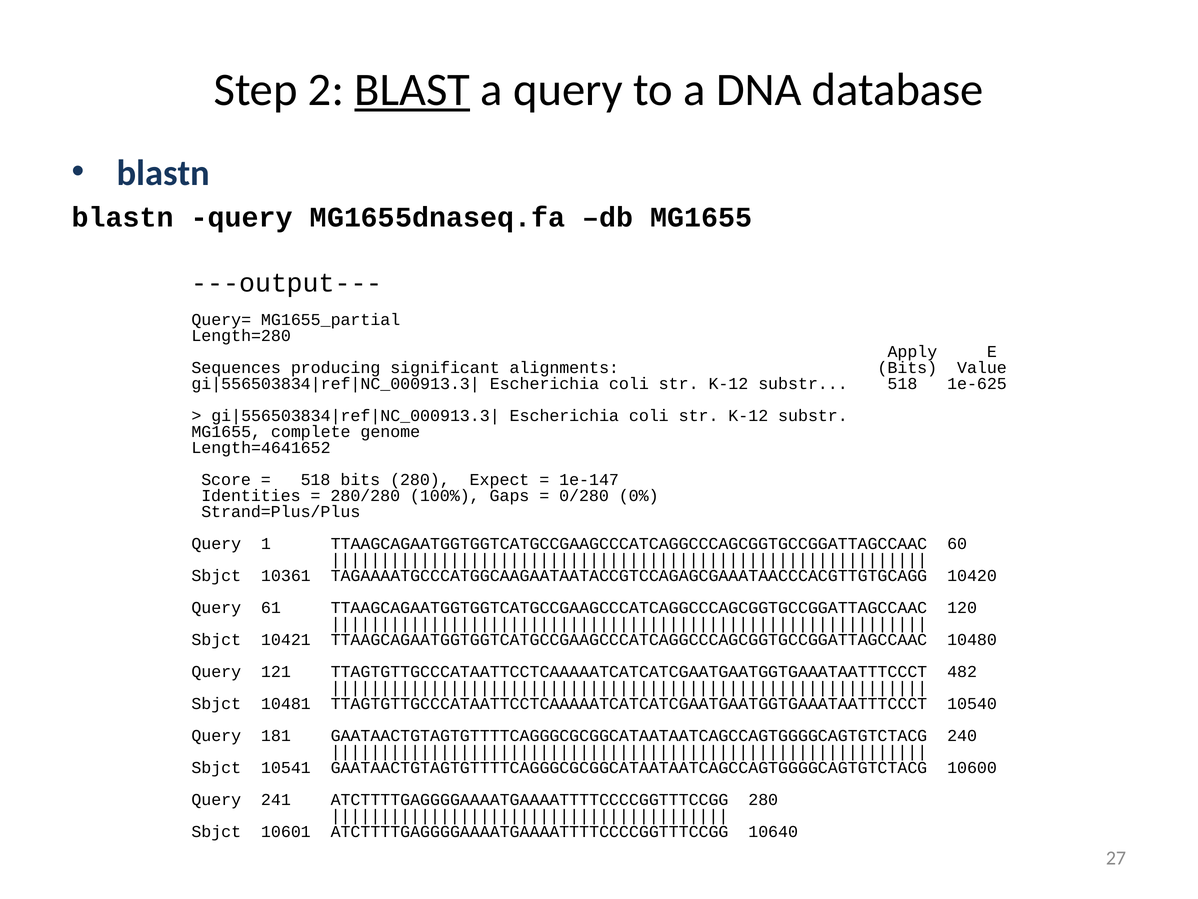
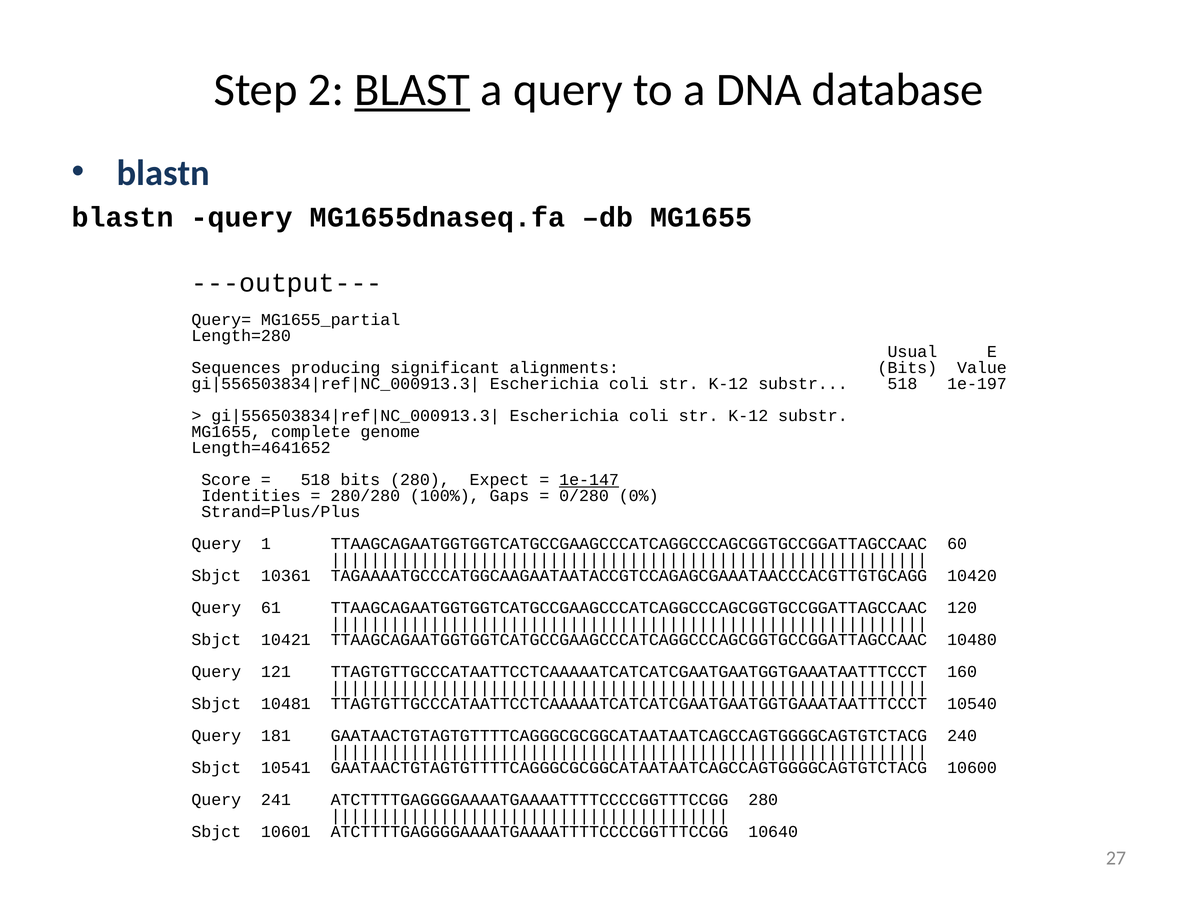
Apply: Apply -> Usual (912, 352)
1e-625: 1e-625 -> 1e-197 (977, 384)
1e-147 underline: none -> present (589, 480)
482: 482 -> 160 (962, 672)
